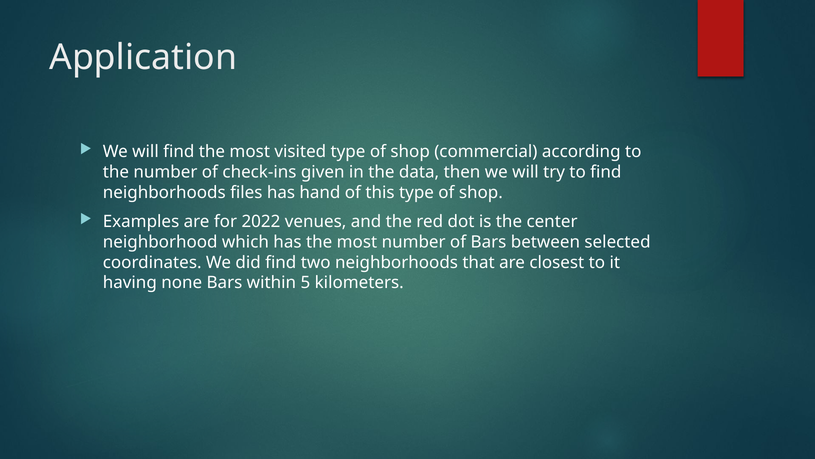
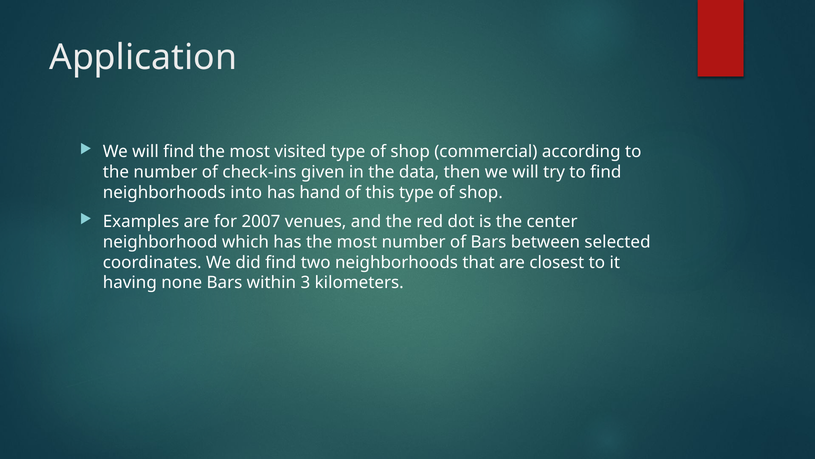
files: files -> into (246, 192)
2022: 2022 -> 2007 (261, 221)
5: 5 -> 3 (305, 282)
